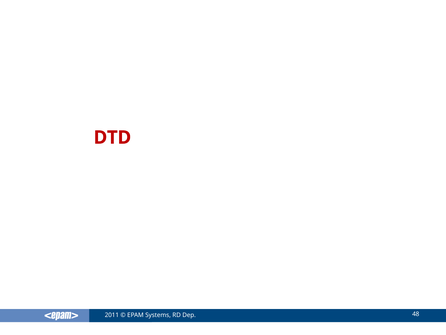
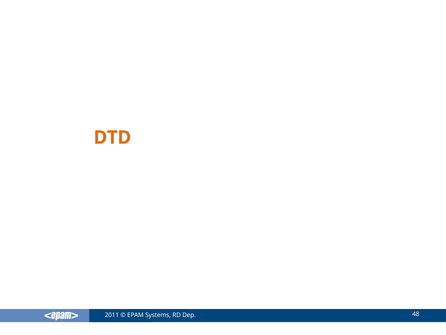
DTD colour: red -> orange (112, 137)
